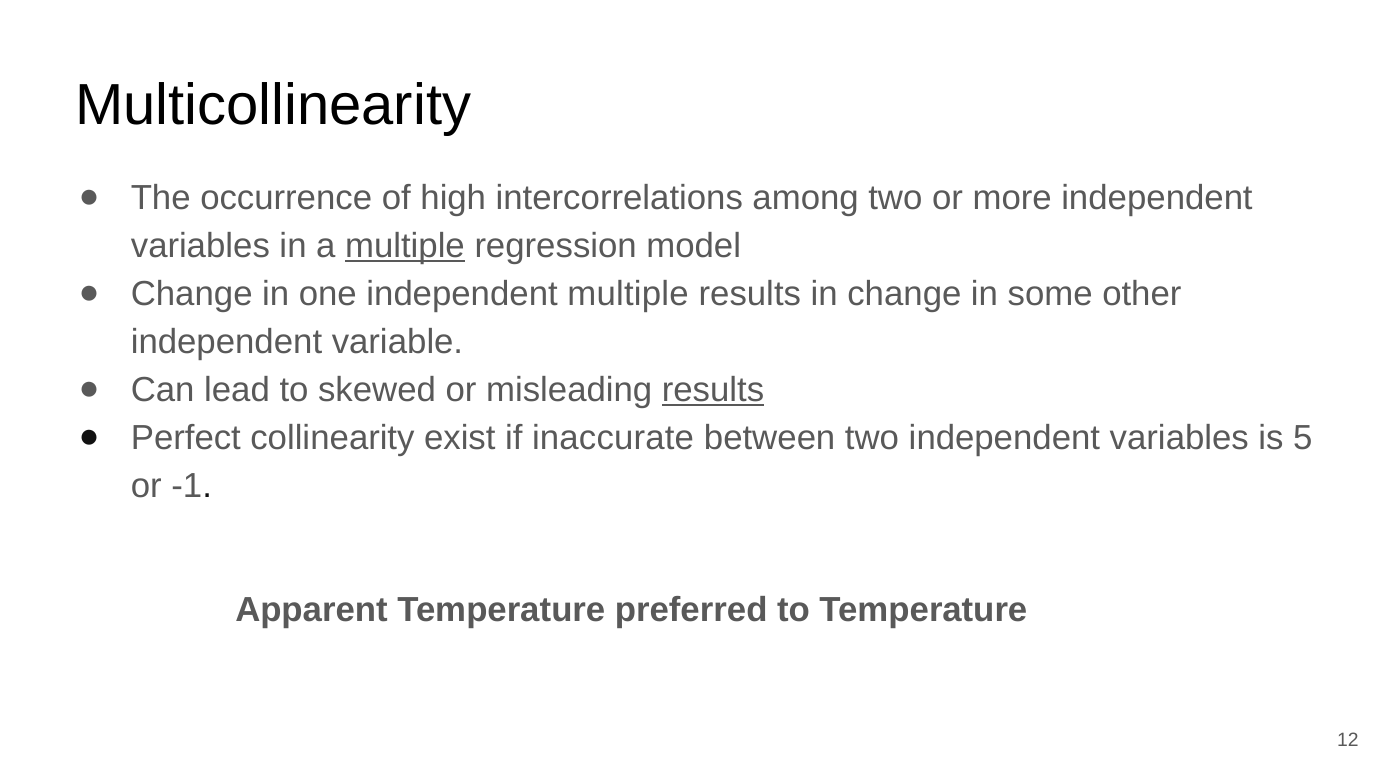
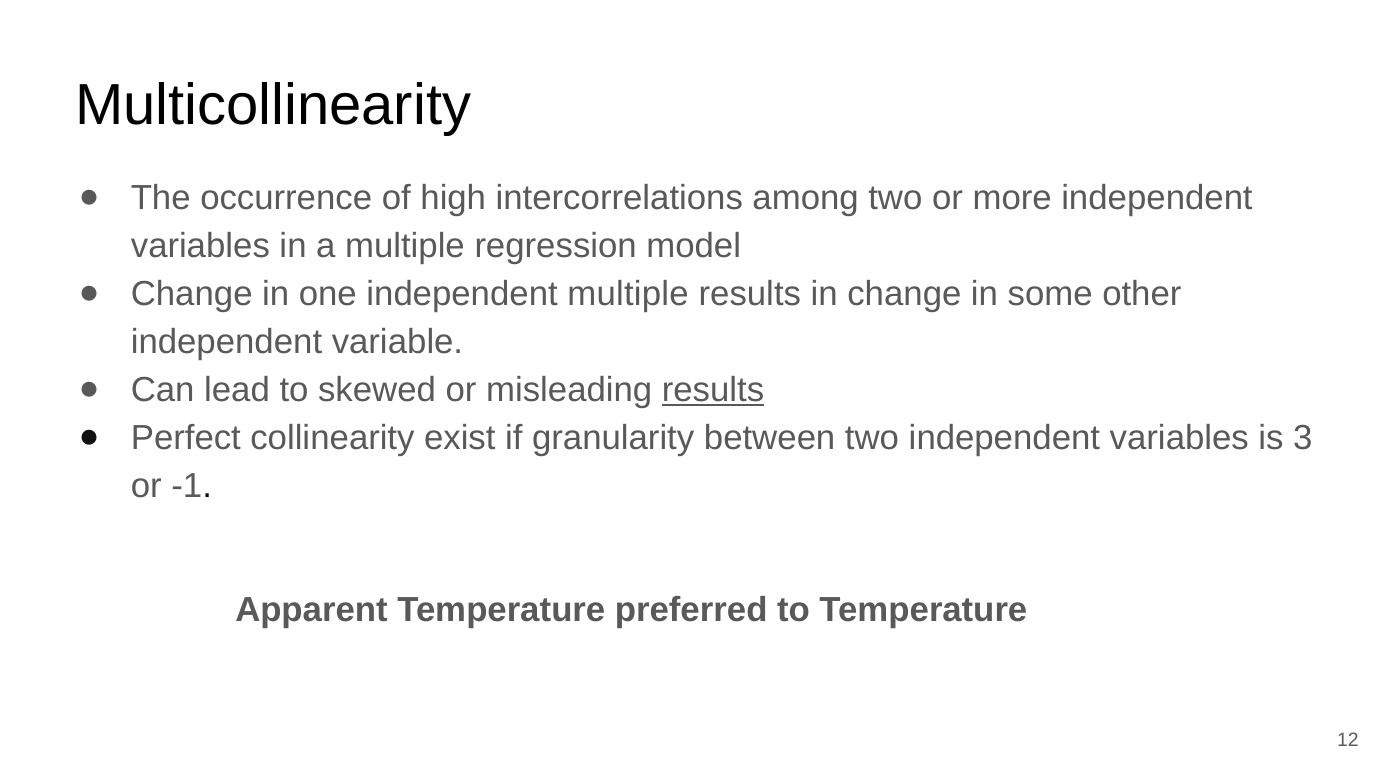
multiple underline: present -> none (405, 246)
inaccurate: inaccurate -> granularity (613, 438)
5: 5 -> 3 (1303, 438)
